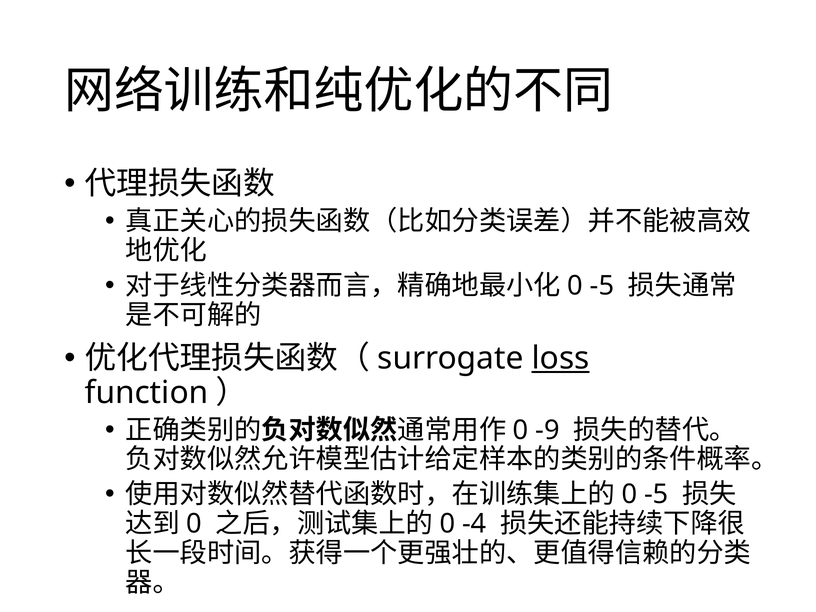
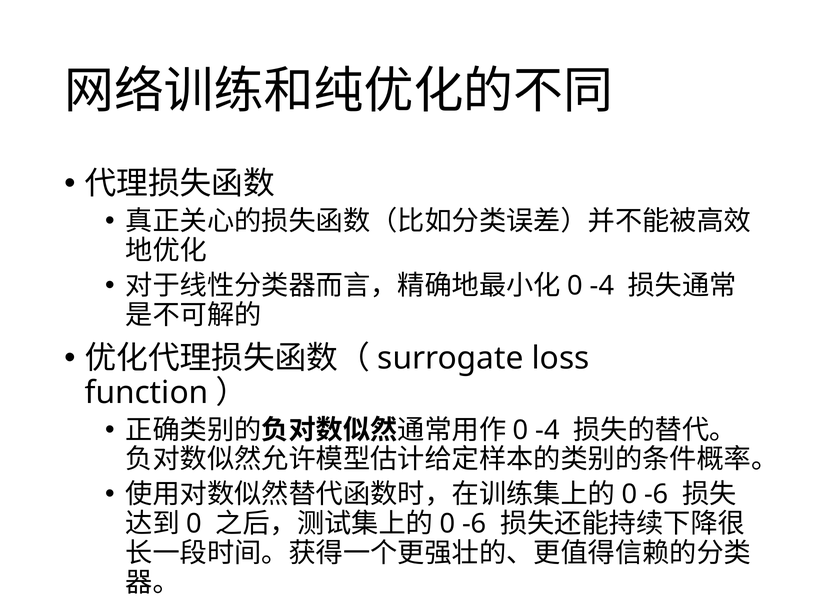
-5: -5 -> -4 (602, 286)
loss underline: present -> none (561, 358)
-9: -9 -> -4 (547, 430)
-5: -5 -> -6 (656, 494)
-4: -4 -> -6 (474, 524)
